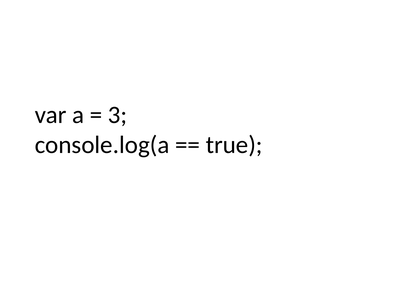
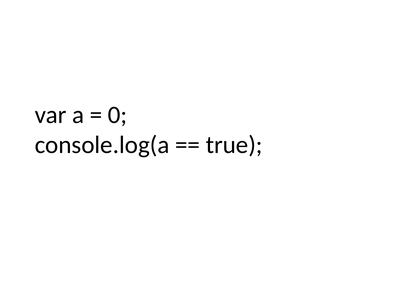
3: 3 -> 0 (118, 115)
